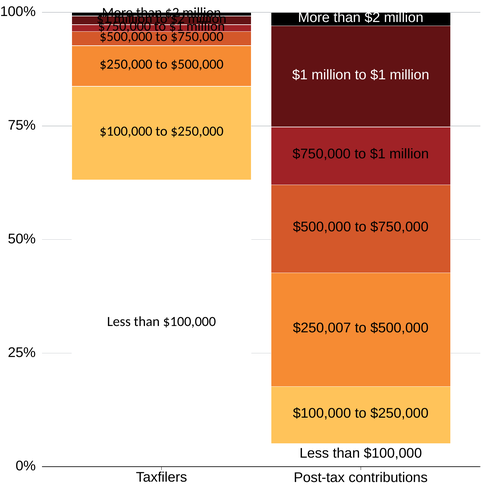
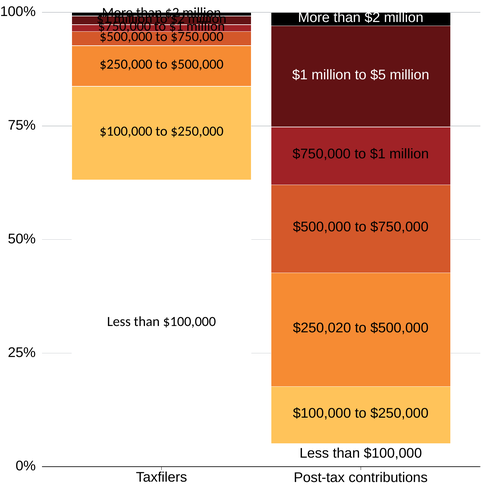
million to $1: $1 -> $5 (378, 75)
$250,007: $250,007 -> $250,020 (322, 328)
